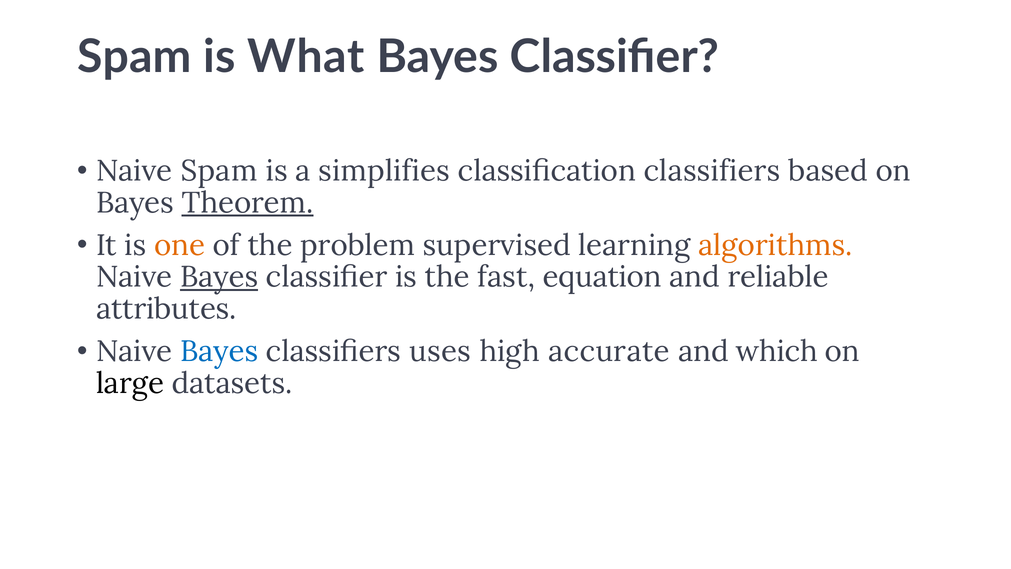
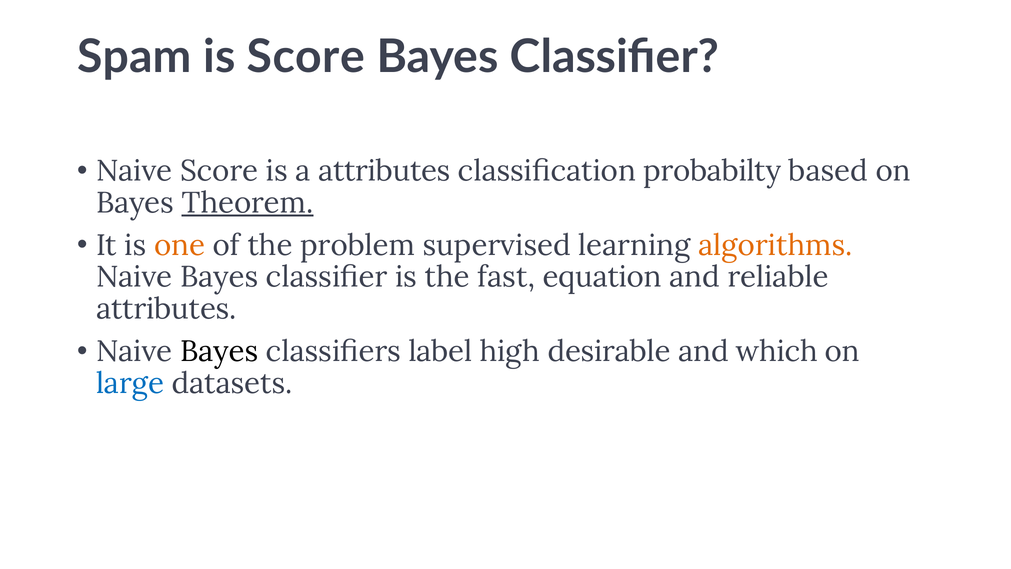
is What: What -> Score (306, 57)
Naive Spam: Spam -> Score (219, 171)
a simplifies: simplifies -> attributes (384, 171)
classification classifiers: classifiers -> probabilty (712, 171)
Bayes underline: present -> none (219, 277)
Bayes colour: blue -> black (219, 351)
uses: uses -> label (440, 351)
accurate: accurate -> desirable (609, 351)
large colour: black -> blue (130, 383)
